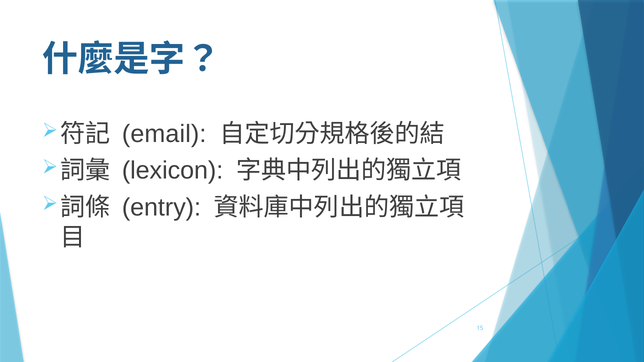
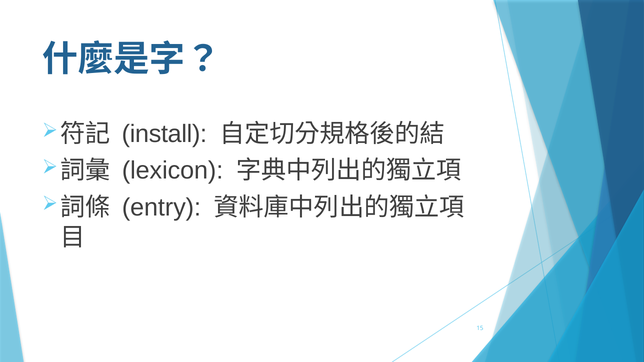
email: email -> install (164, 134)
